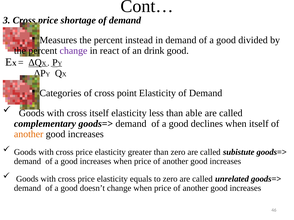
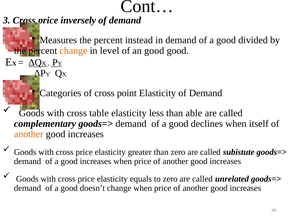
shortage: shortage -> inversely (78, 20)
change colour: purple -> orange (73, 51)
react: react -> level (110, 51)
an drink: drink -> good (154, 51)
cross itself: itself -> table (99, 113)
